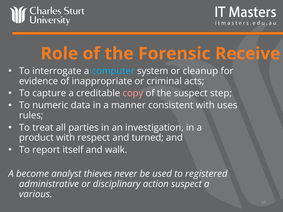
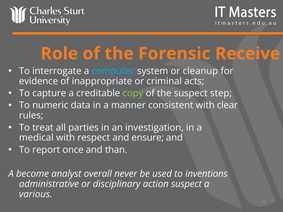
copy colour: pink -> light green (133, 93)
uses: uses -> clear (227, 105)
product: product -> medical (36, 138)
turned: turned -> ensure (148, 138)
itself: itself -> once (73, 150)
walk: walk -> than (116, 150)
thieves: thieves -> overall (98, 174)
registered: registered -> inventions (206, 174)
